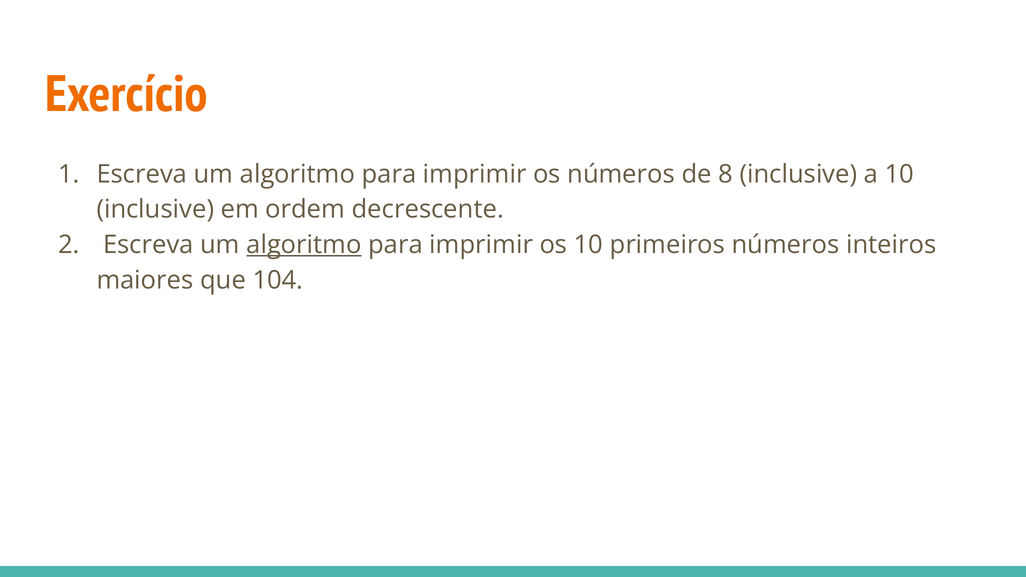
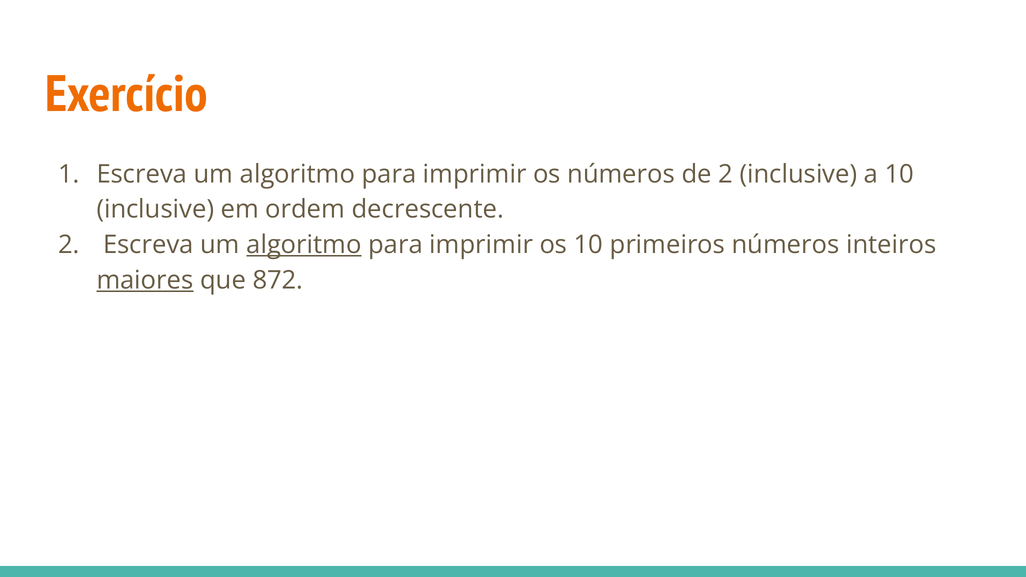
de 8: 8 -> 2 (726, 174)
maiores underline: none -> present (145, 280)
104: 104 -> 872 (278, 280)
